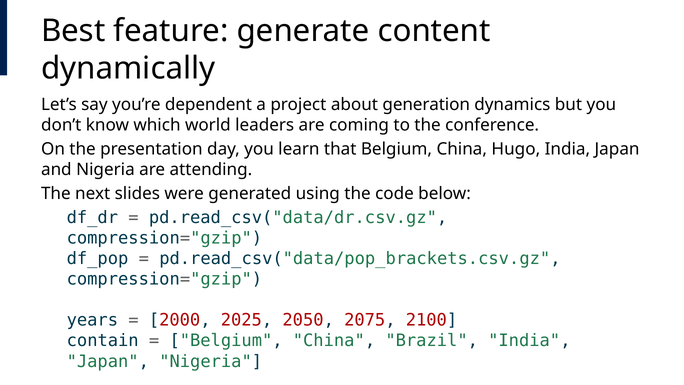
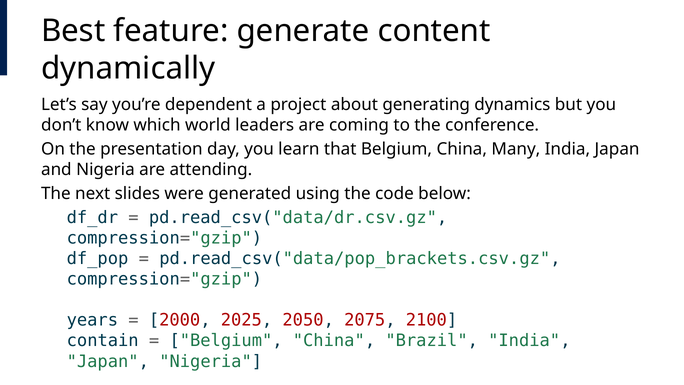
generation: generation -> generating (426, 105)
Hugo: Hugo -> Many (516, 149)
